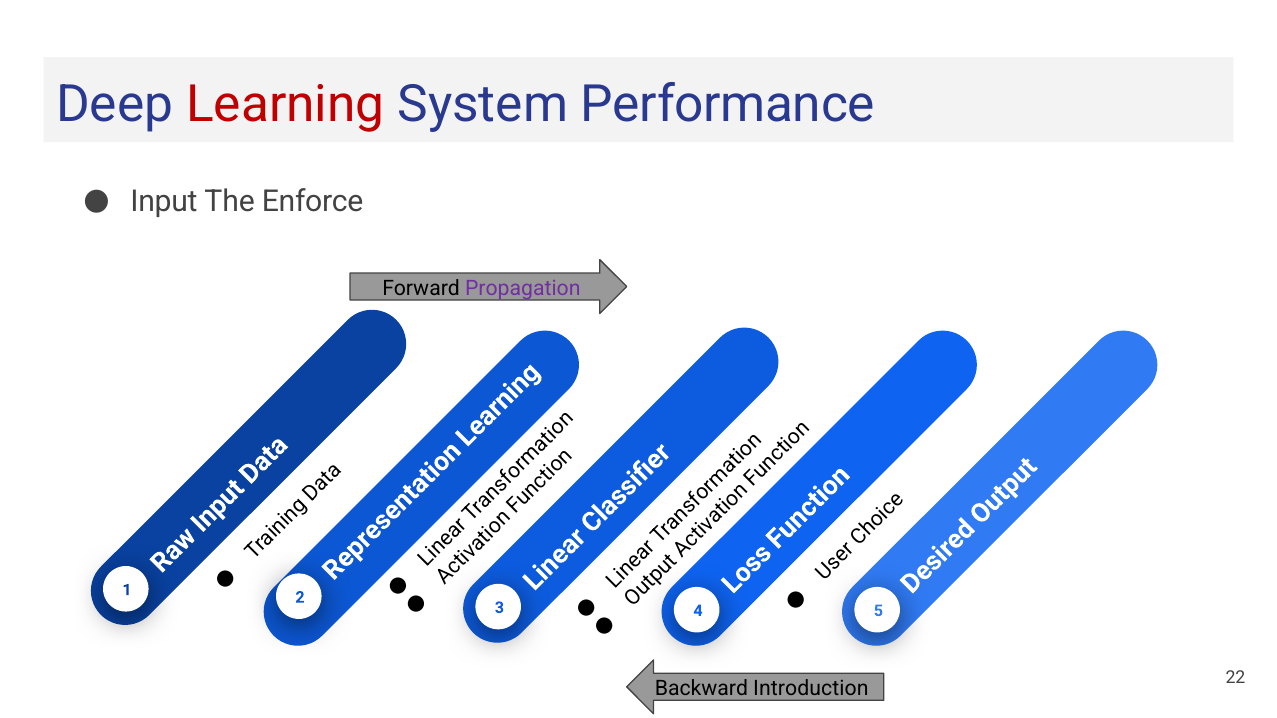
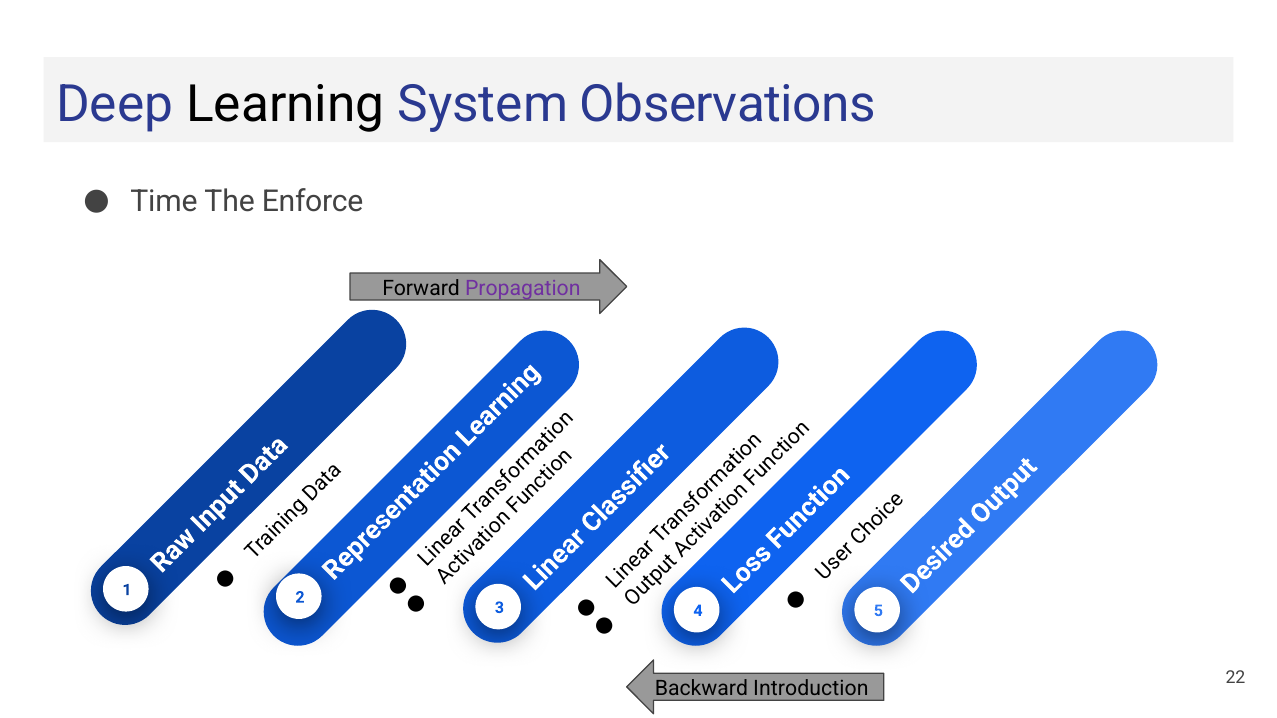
Learning colour: red -> black (285, 104)
Performance: Performance -> Observations (728, 104)
Input: Input -> Time (164, 201)
